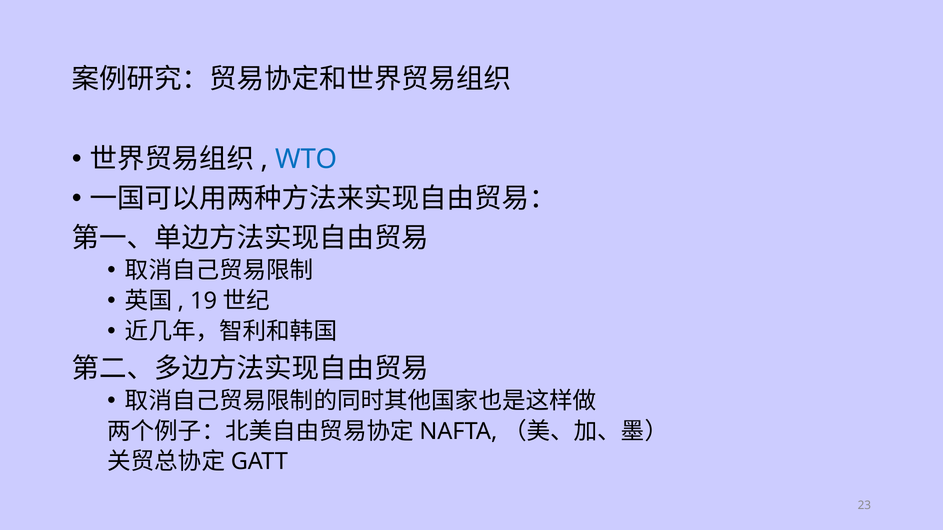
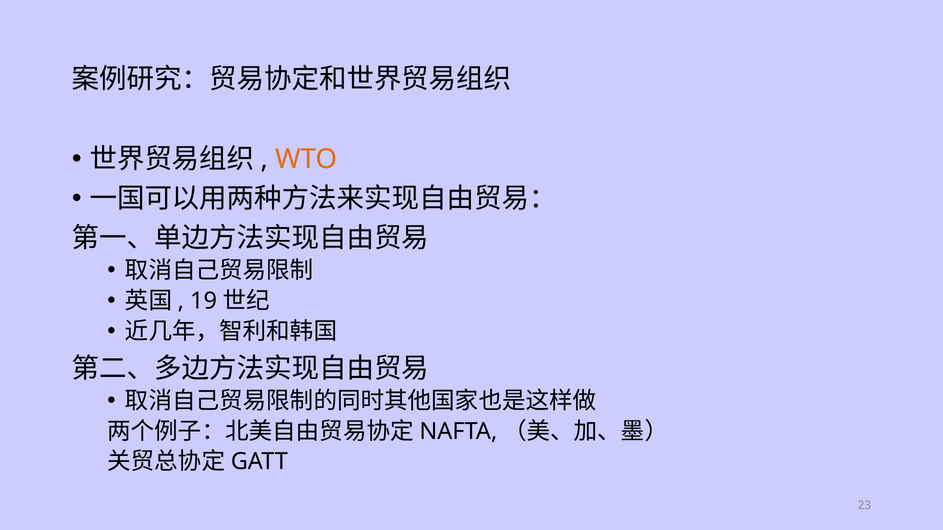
WTO colour: blue -> orange (306, 159)
